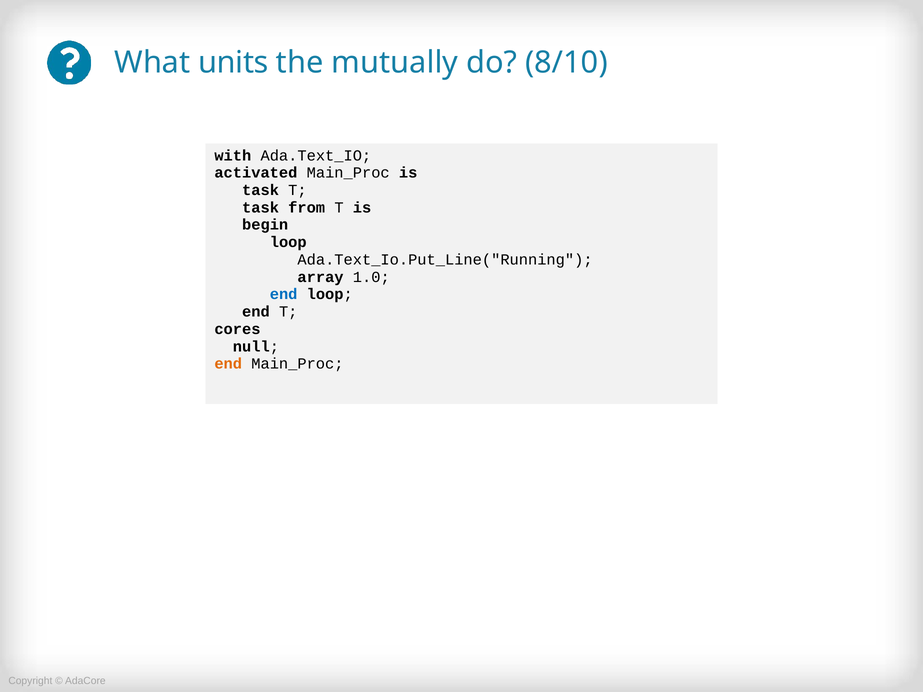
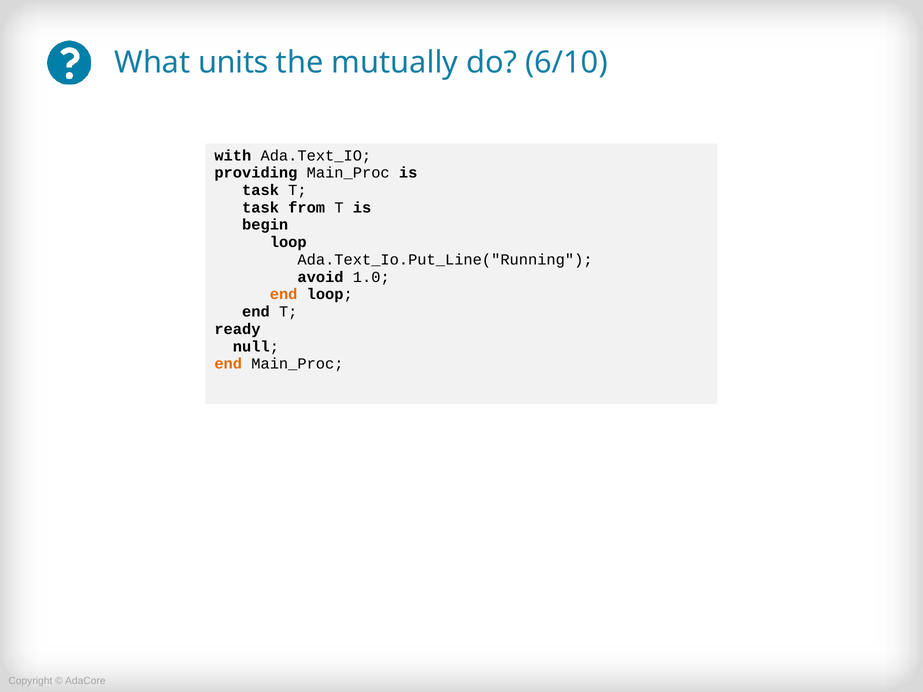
8/10: 8/10 -> 6/10 (566, 63)
activated: activated -> providing (256, 173)
array: array -> avoid (321, 277)
end colour: blue -> orange (284, 294)
cores: cores -> ready (237, 329)
